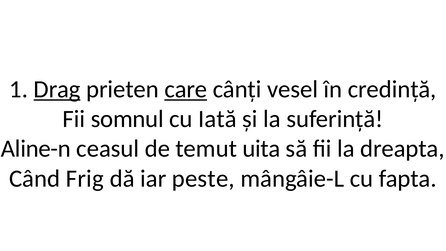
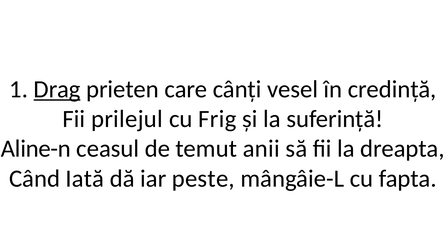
care underline: present -> none (186, 89)
somnul: somnul -> prilejul (127, 119)
Iată: Iată -> Frig (217, 119)
uita: uita -> anii (261, 149)
Frig: Frig -> Iată (85, 178)
